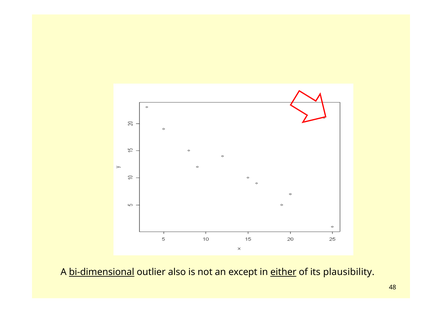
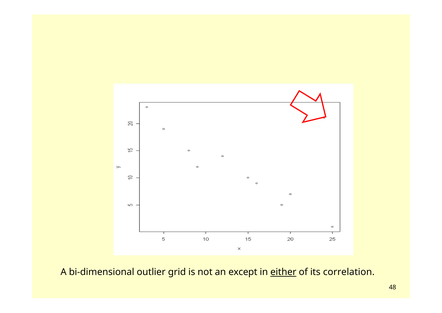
bi-dimensional underline: present -> none (102, 272)
also: also -> grid (177, 272)
plausibility: plausibility -> correlation (349, 272)
